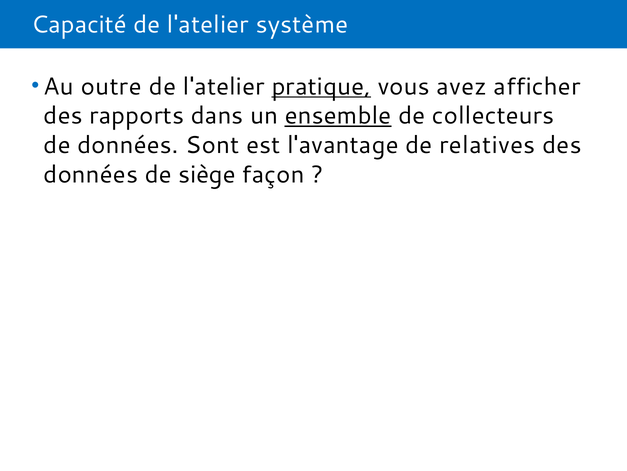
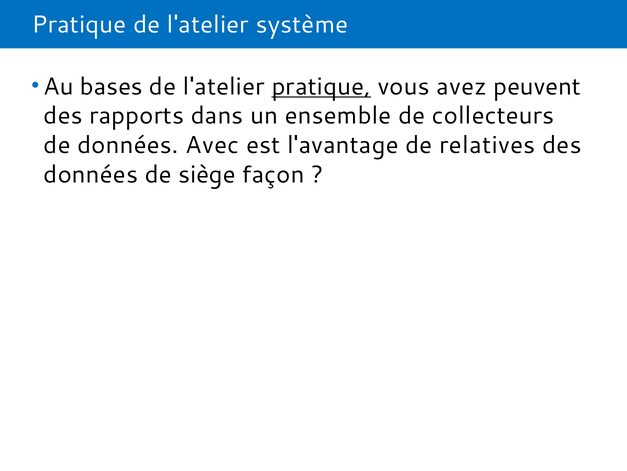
Capacité: Capacité -> Pratique (79, 25)
outre: outre -> bases (112, 86)
afficher: afficher -> peuvent (537, 86)
ensemble underline: present -> none (338, 116)
Sont: Sont -> Avec (212, 145)
